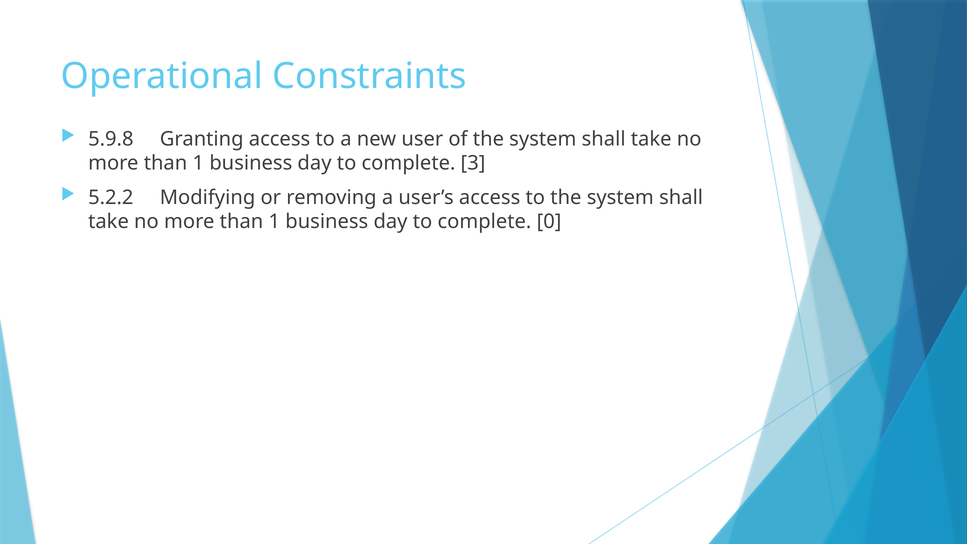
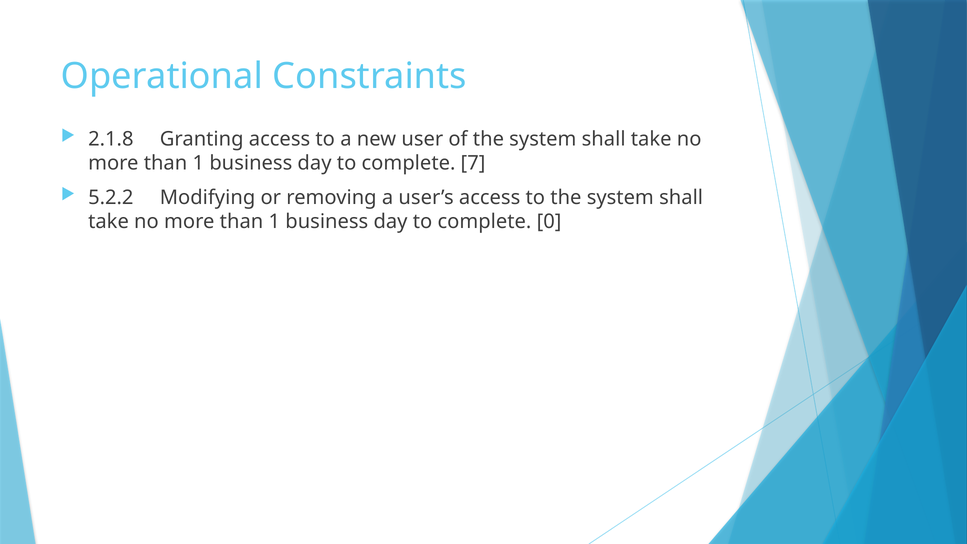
5.9.8: 5.9.8 -> 2.1.8 (111, 139)
3: 3 -> 7 (473, 163)
